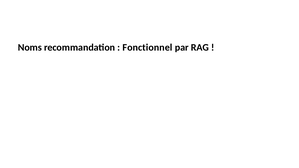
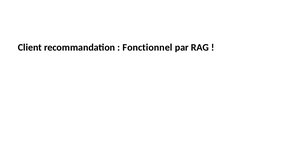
Noms: Noms -> Client (30, 47)
